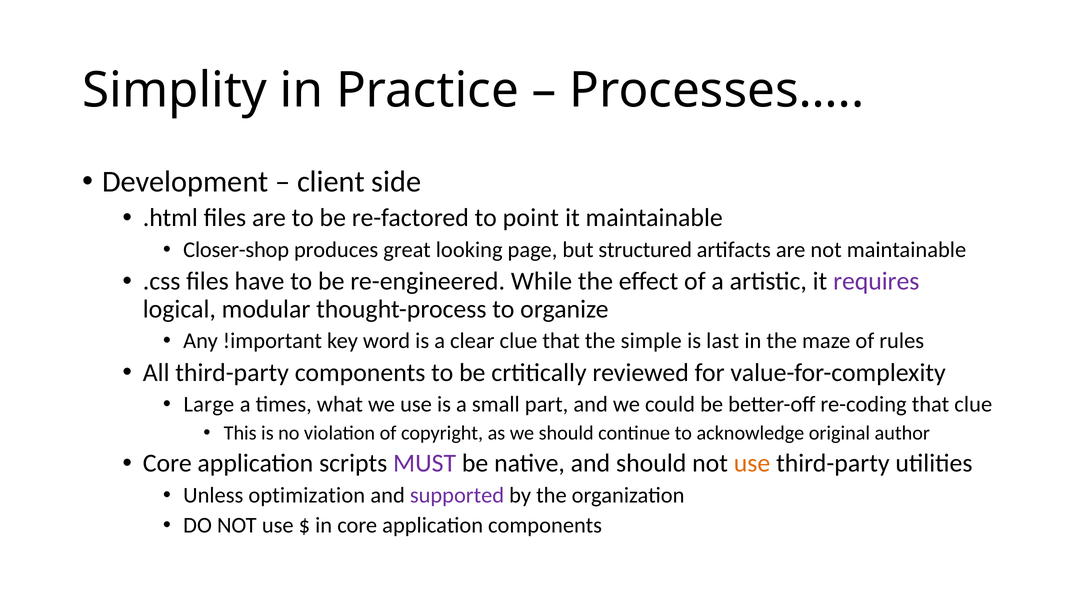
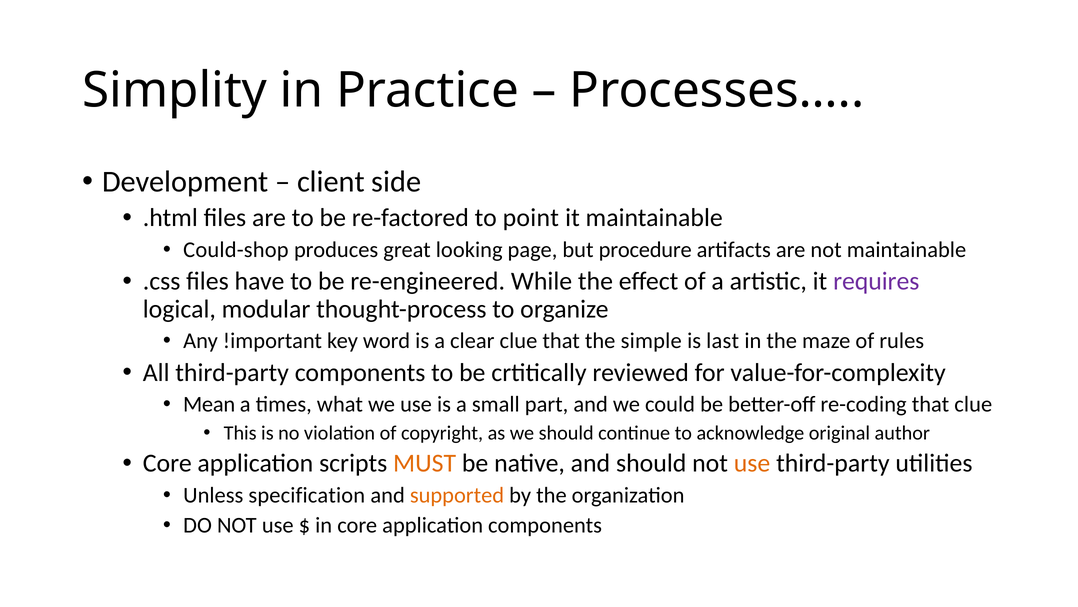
Closer-shop: Closer-shop -> Could-shop (236, 249)
structured: structured -> procedure (645, 249)
Large: Large -> Mean (209, 404)
MUST colour: purple -> orange (425, 463)
optimization: optimization -> specification (307, 495)
supported colour: purple -> orange (457, 495)
